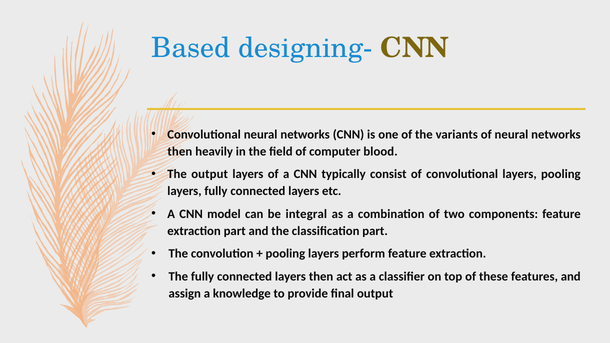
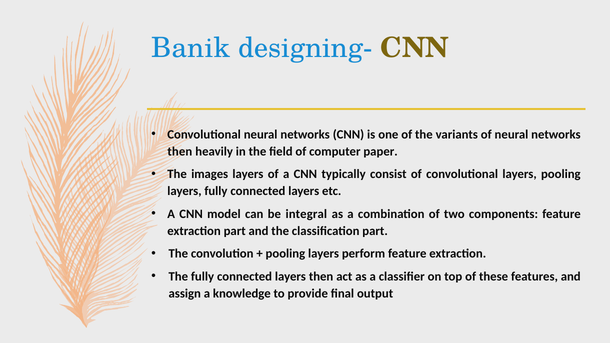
Based: Based -> Banik (191, 48)
blood: blood -> paper (381, 151)
The output: output -> images (210, 174)
